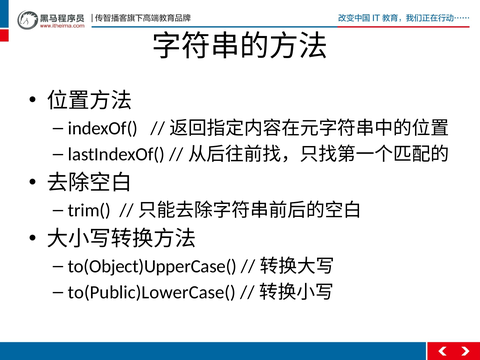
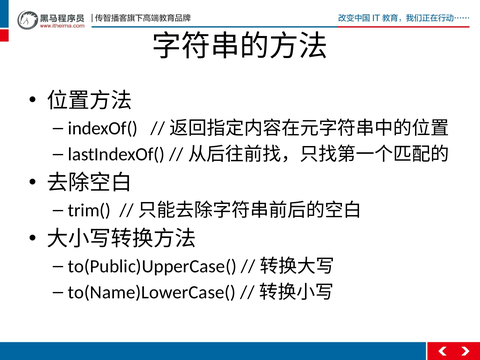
to(Object)UpperCase(: to(Object)UpperCase( -> to(Public)UpperCase( (152, 266)
to(Public)LowerCase(: to(Public)LowerCase( -> to(Name)LowerCase( (152, 292)
